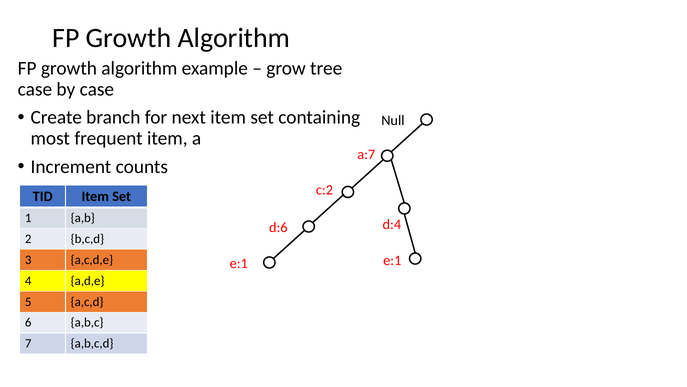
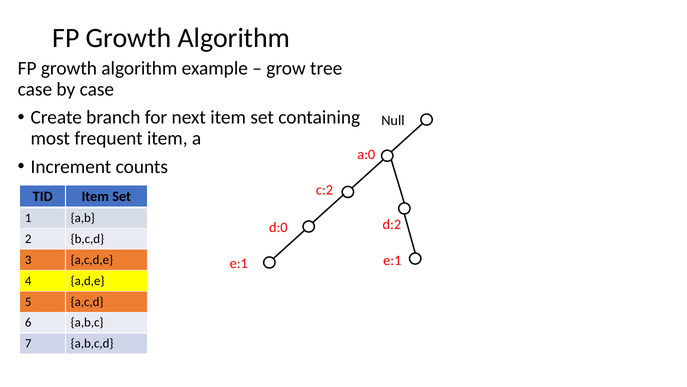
a:7: a:7 -> a:0 (366, 154)
d:4: d:4 -> d:2 (392, 224)
d:6: d:6 -> d:0 (278, 227)
